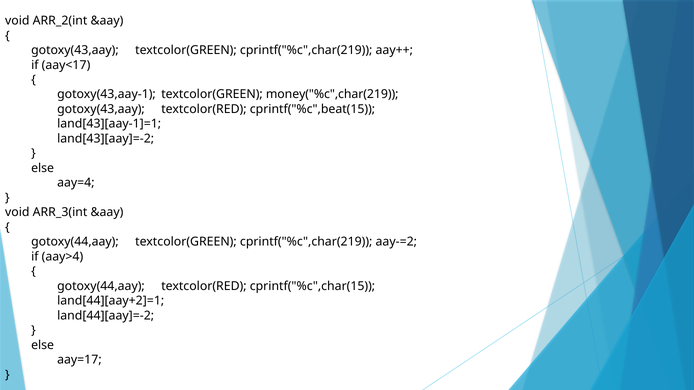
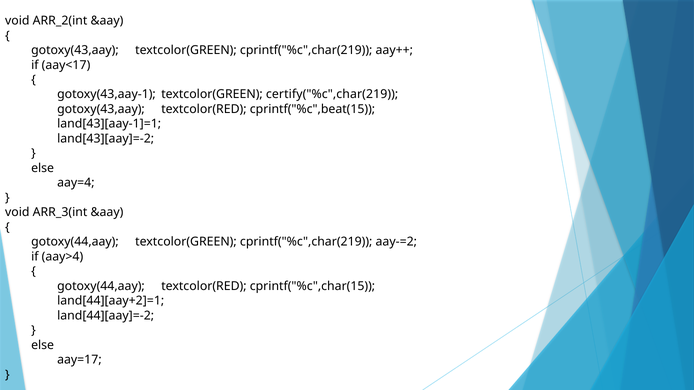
money("%c",char(219: money("%c",char(219 -> certify("%c",char(219 (332, 95)
